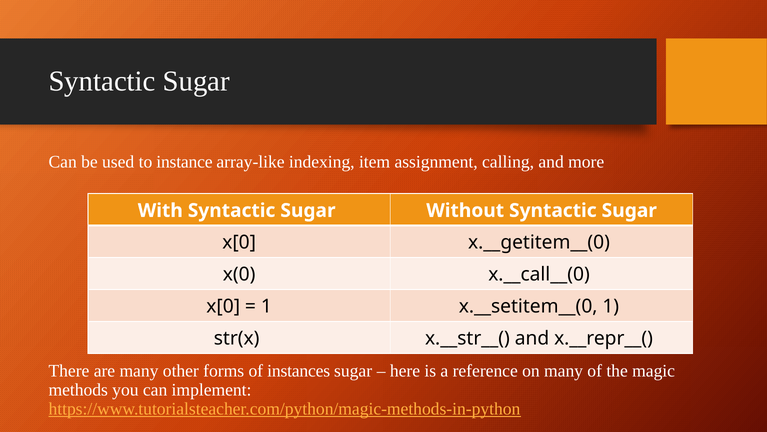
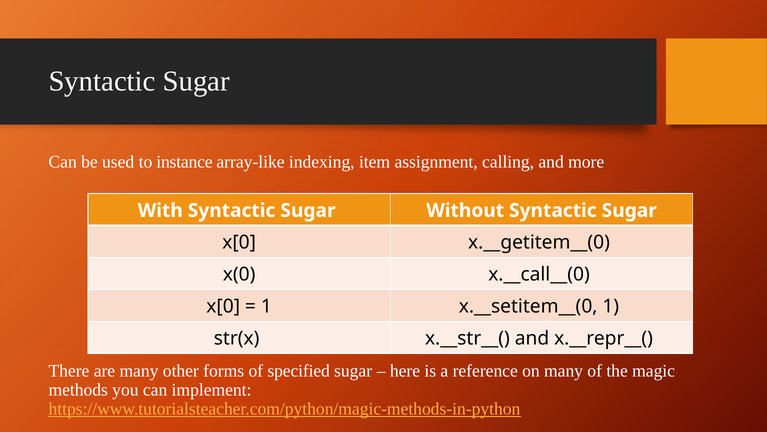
instances: instances -> specified (299, 370)
